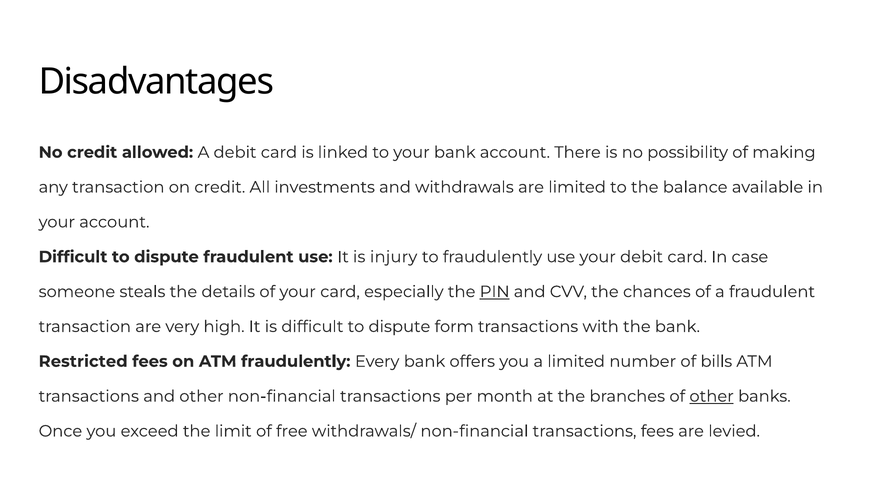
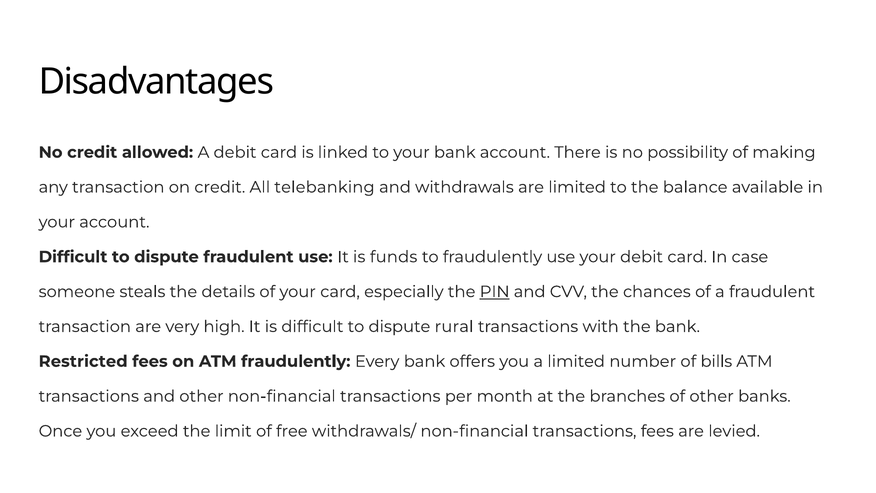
investments: investments -> telebanking (325, 187)
injury: injury -> funds (394, 257)
form: form -> rural (454, 326)
other underline: present -> none (712, 396)
